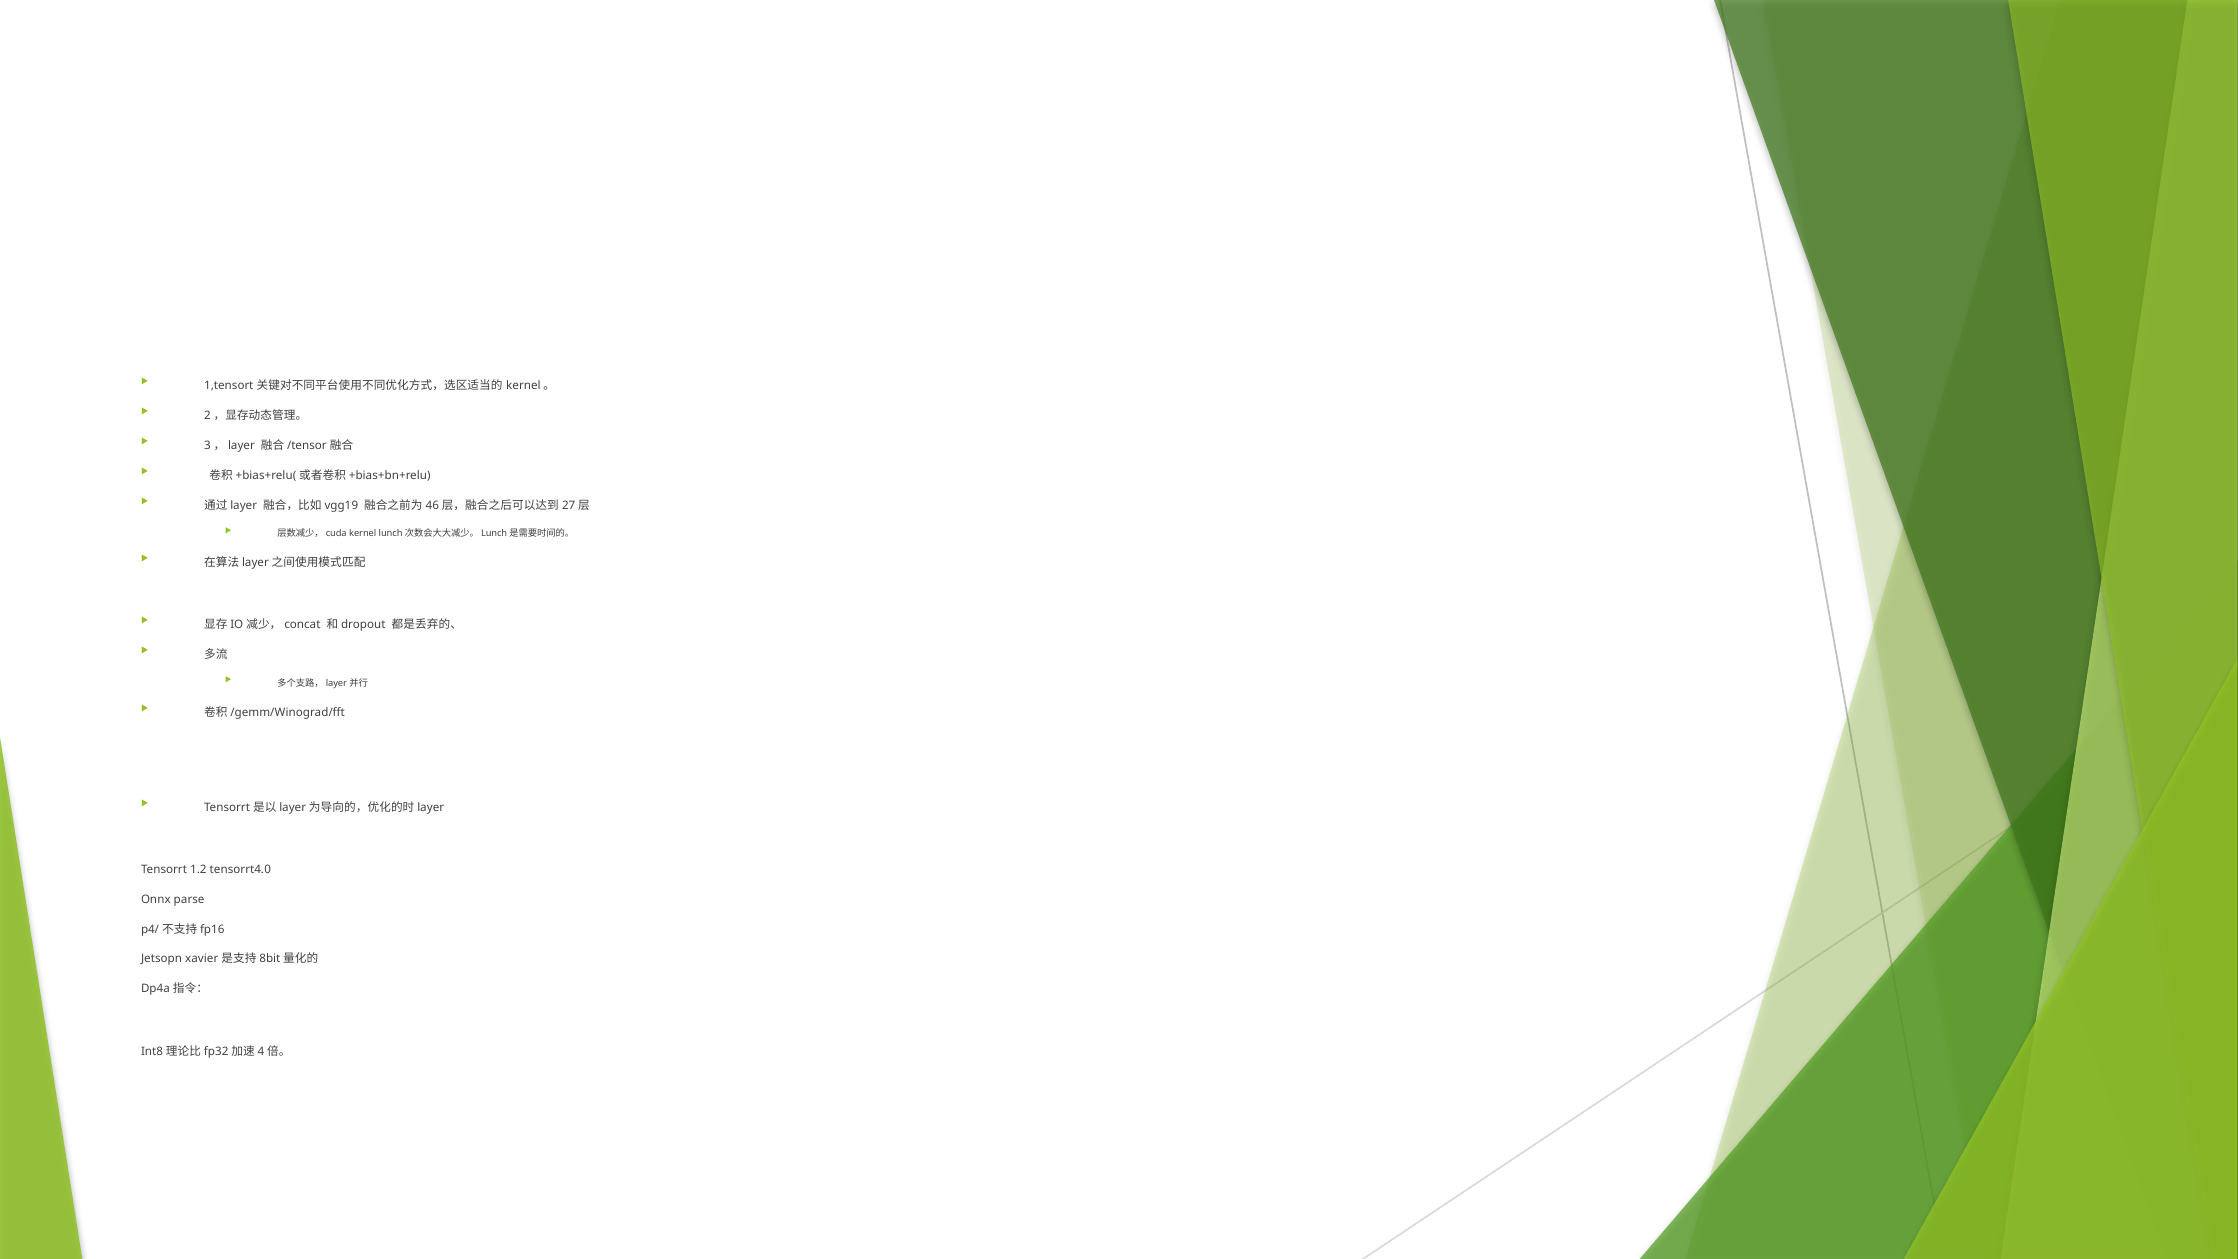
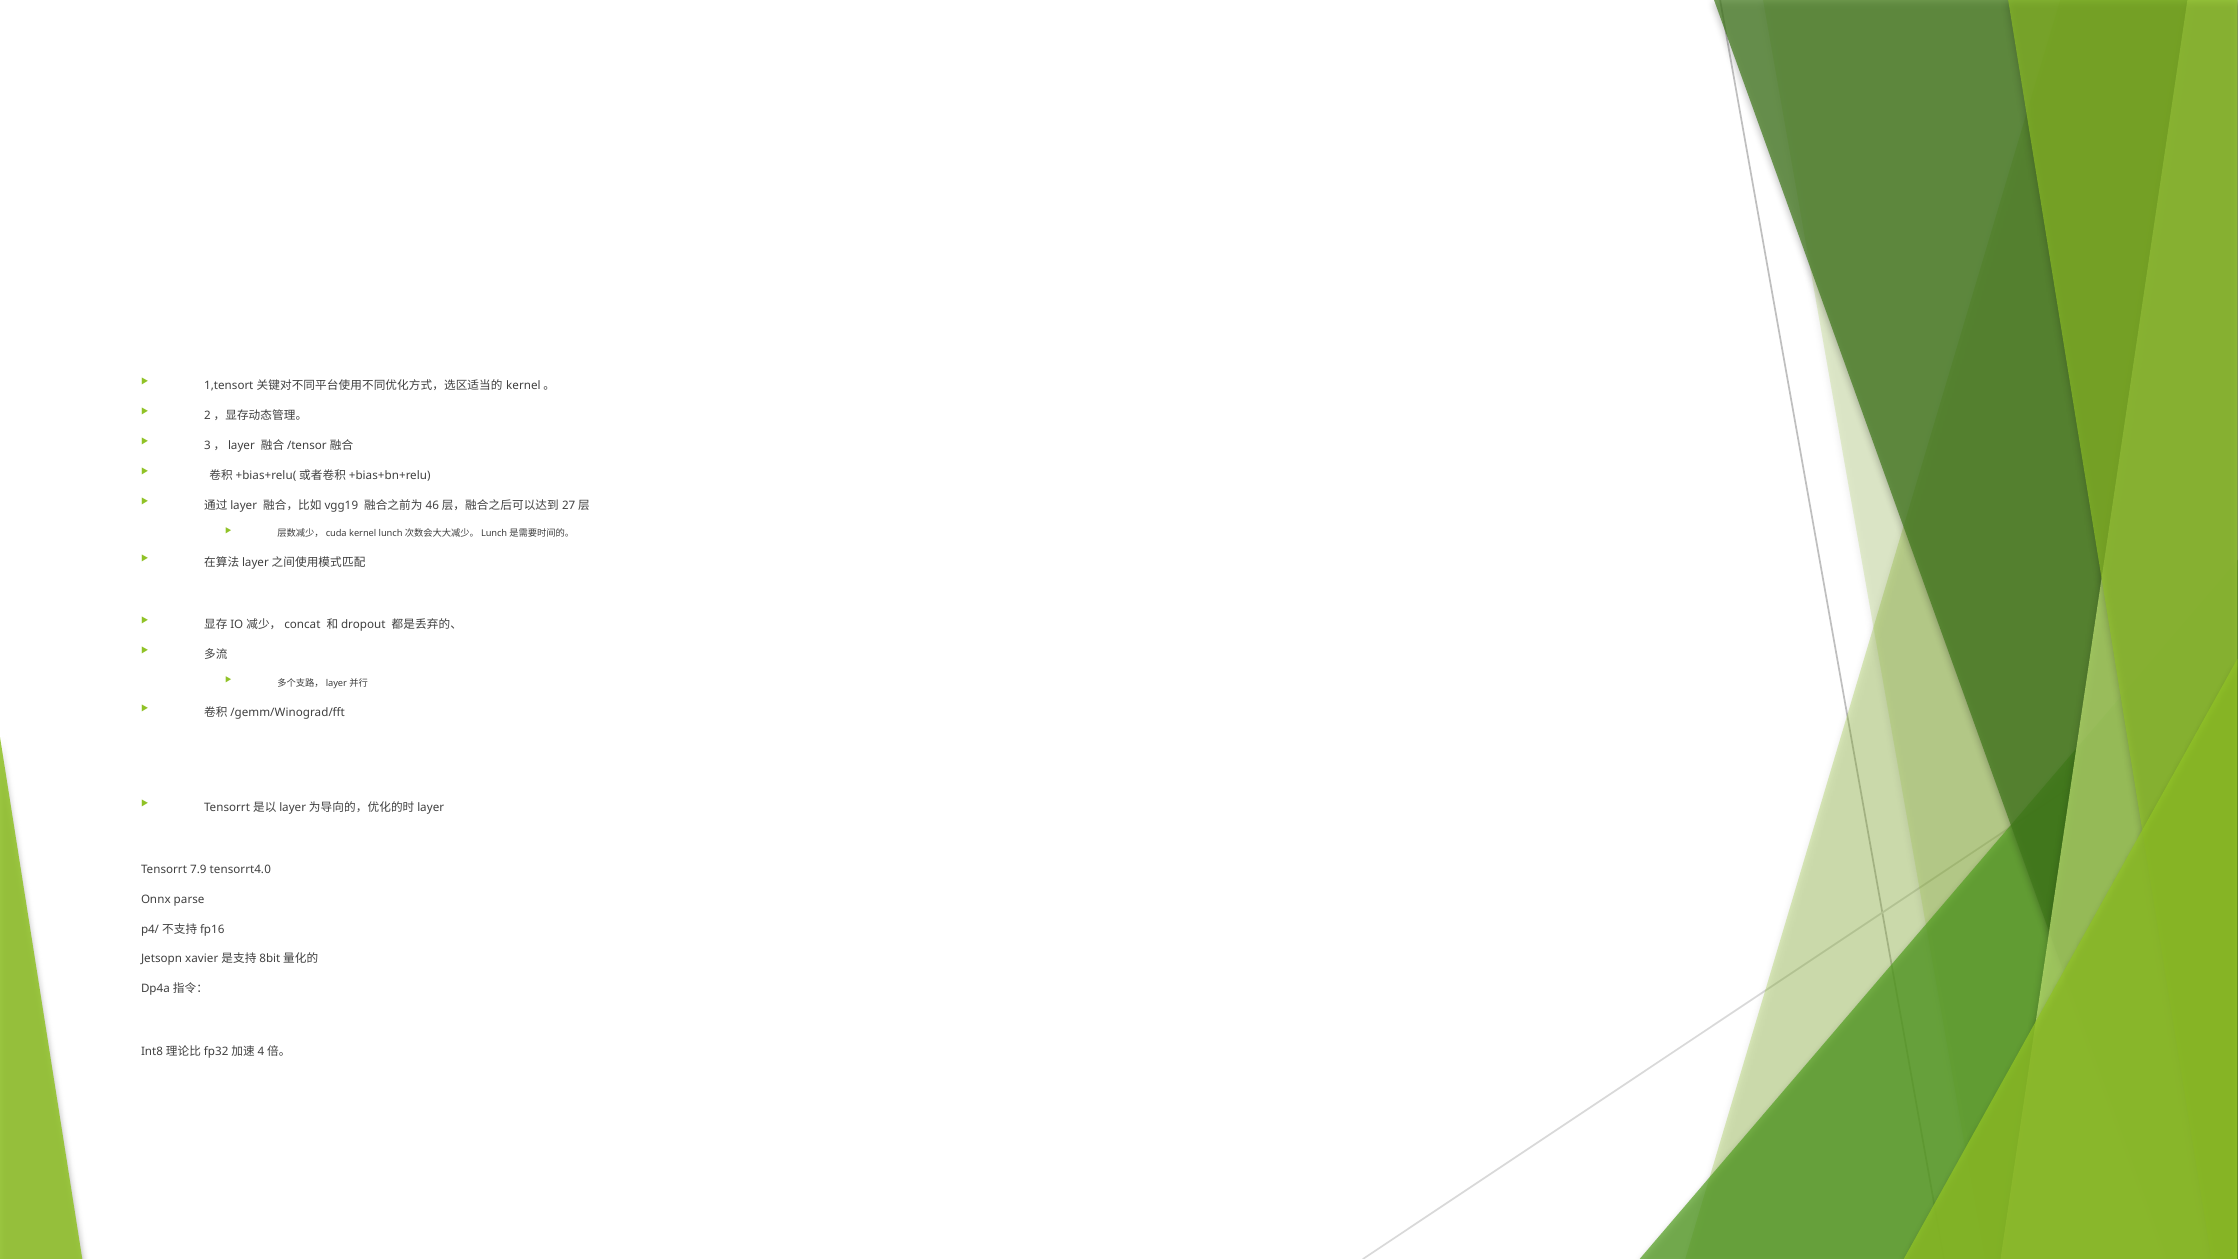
1.2: 1.2 -> 7.9 (198, 870)
